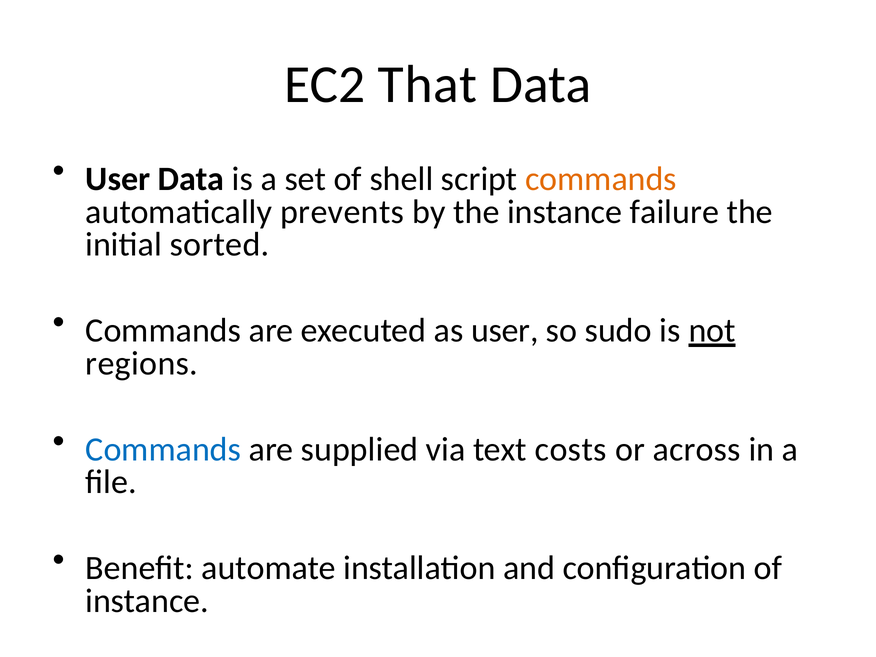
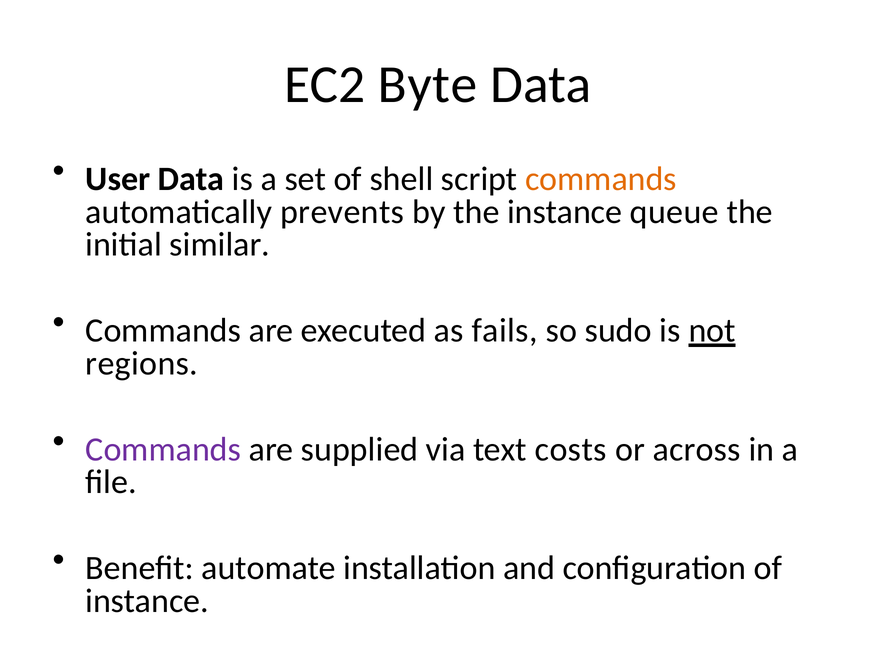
That: That -> Byte (428, 85)
failure: failure -> queue (674, 212)
sorted: sorted -> similar (220, 245)
as user: user -> fails (505, 331)
Commands colour: blue -> purple (163, 449)
